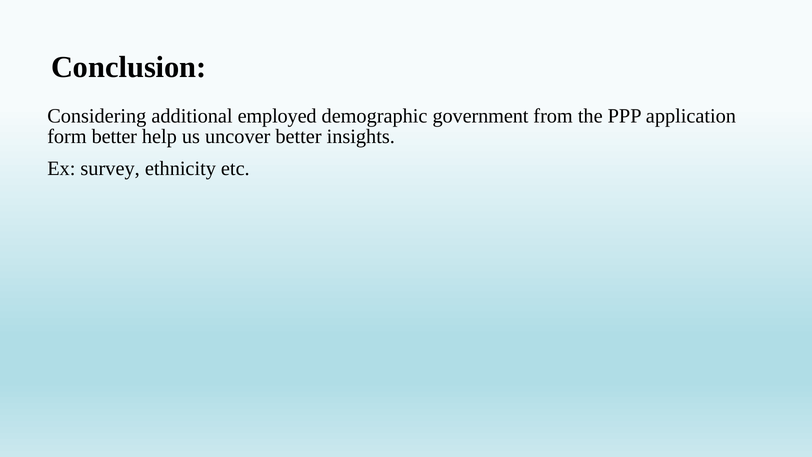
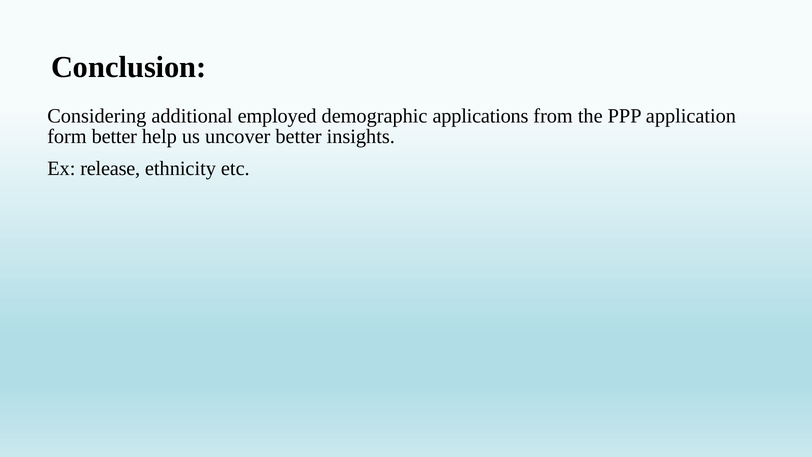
government: government -> applications (481, 116)
survey: survey -> release (110, 168)
